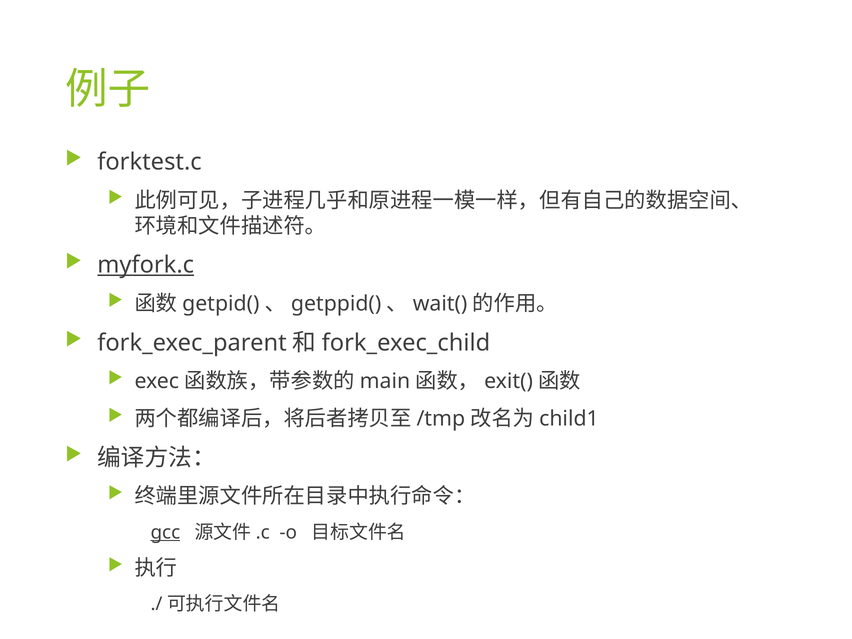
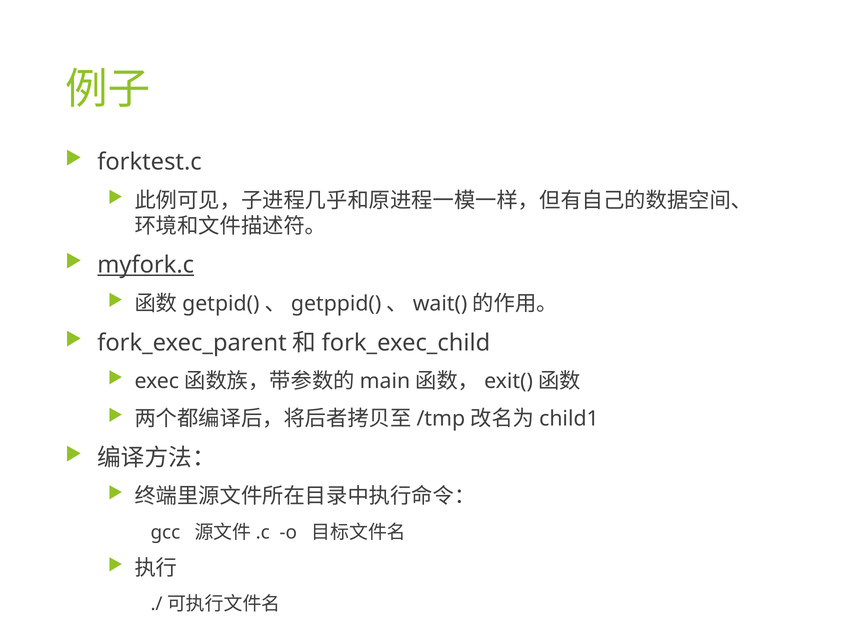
gcc underline: present -> none (165, 532)
